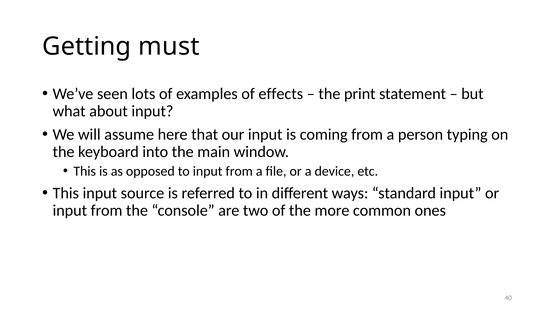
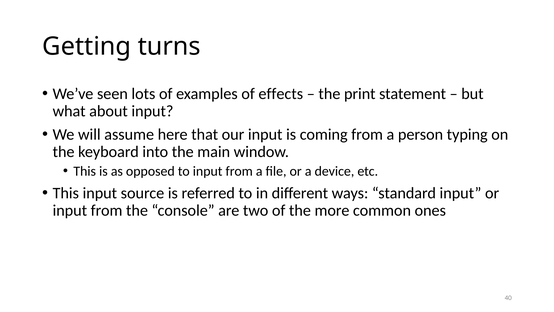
must: must -> turns (169, 47)
